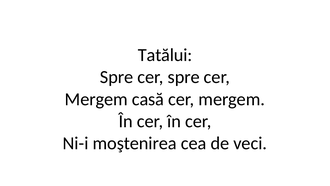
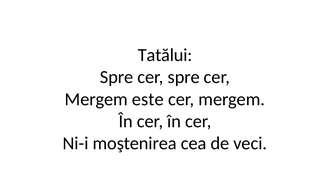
casă: casă -> este (148, 99)
